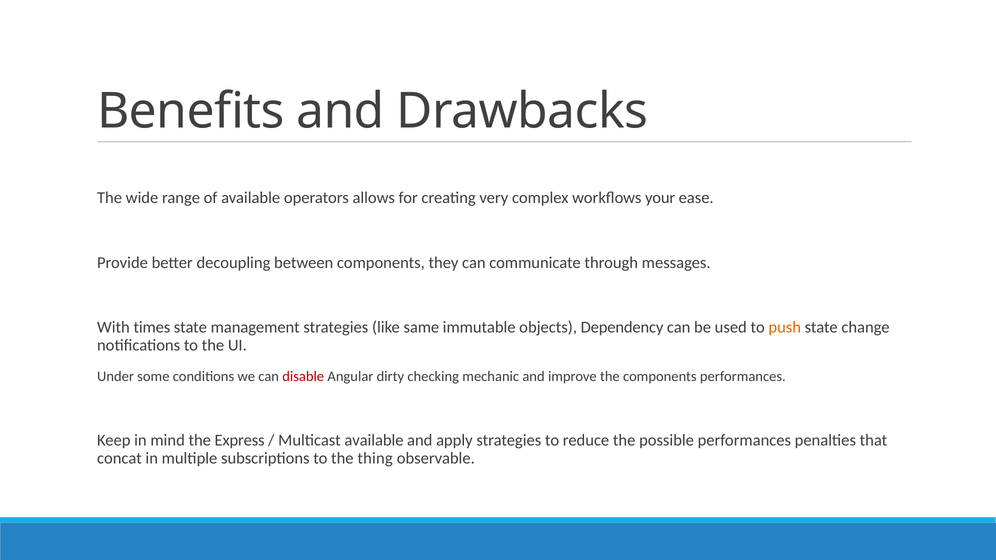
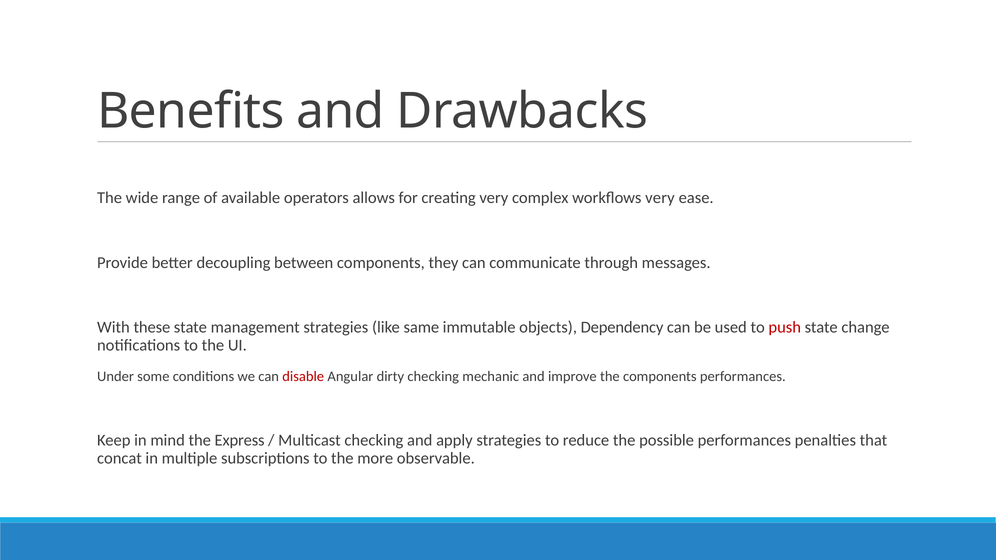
workflows your: your -> very (660, 198)
times: times -> these (152, 328)
push colour: orange -> red (785, 328)
Multicast available: available -> checking (374, 441)
thing: thing -> more (375, 458)
